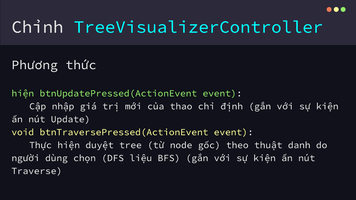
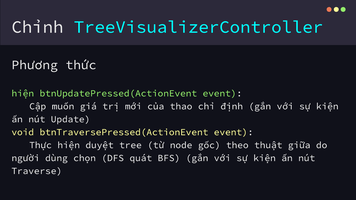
nhập: nhập -> muốn (63, 106)
danh: danh -> giữa (299, 145)
liệu: liệu -> quát (141, 158)
